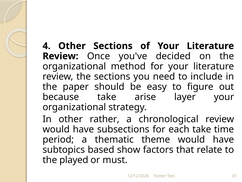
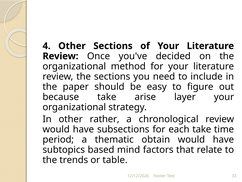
theme: theme -> obtain (156, 139)
show: show -> mind (129, 149)
played: played -> trends (74, 159)
must: must -> table (115, 159)
